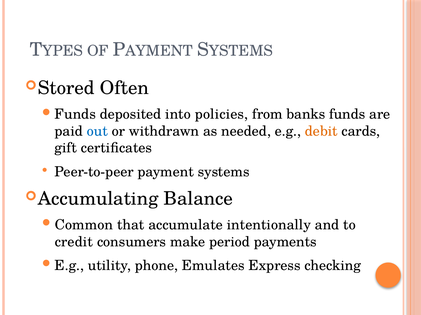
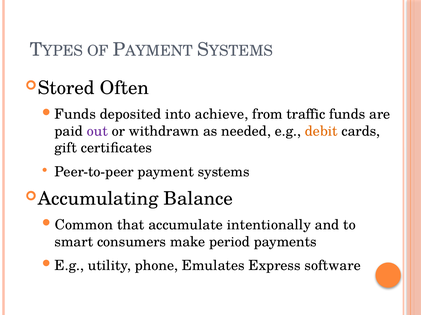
policies: policies -> achieve (221, 115)
banks: banks -> traffic (306, 115)
out colour: blue -> purple (97, 131)
credit: credit -> smart (74, 242)
checking: checking -> software (333, 266)
